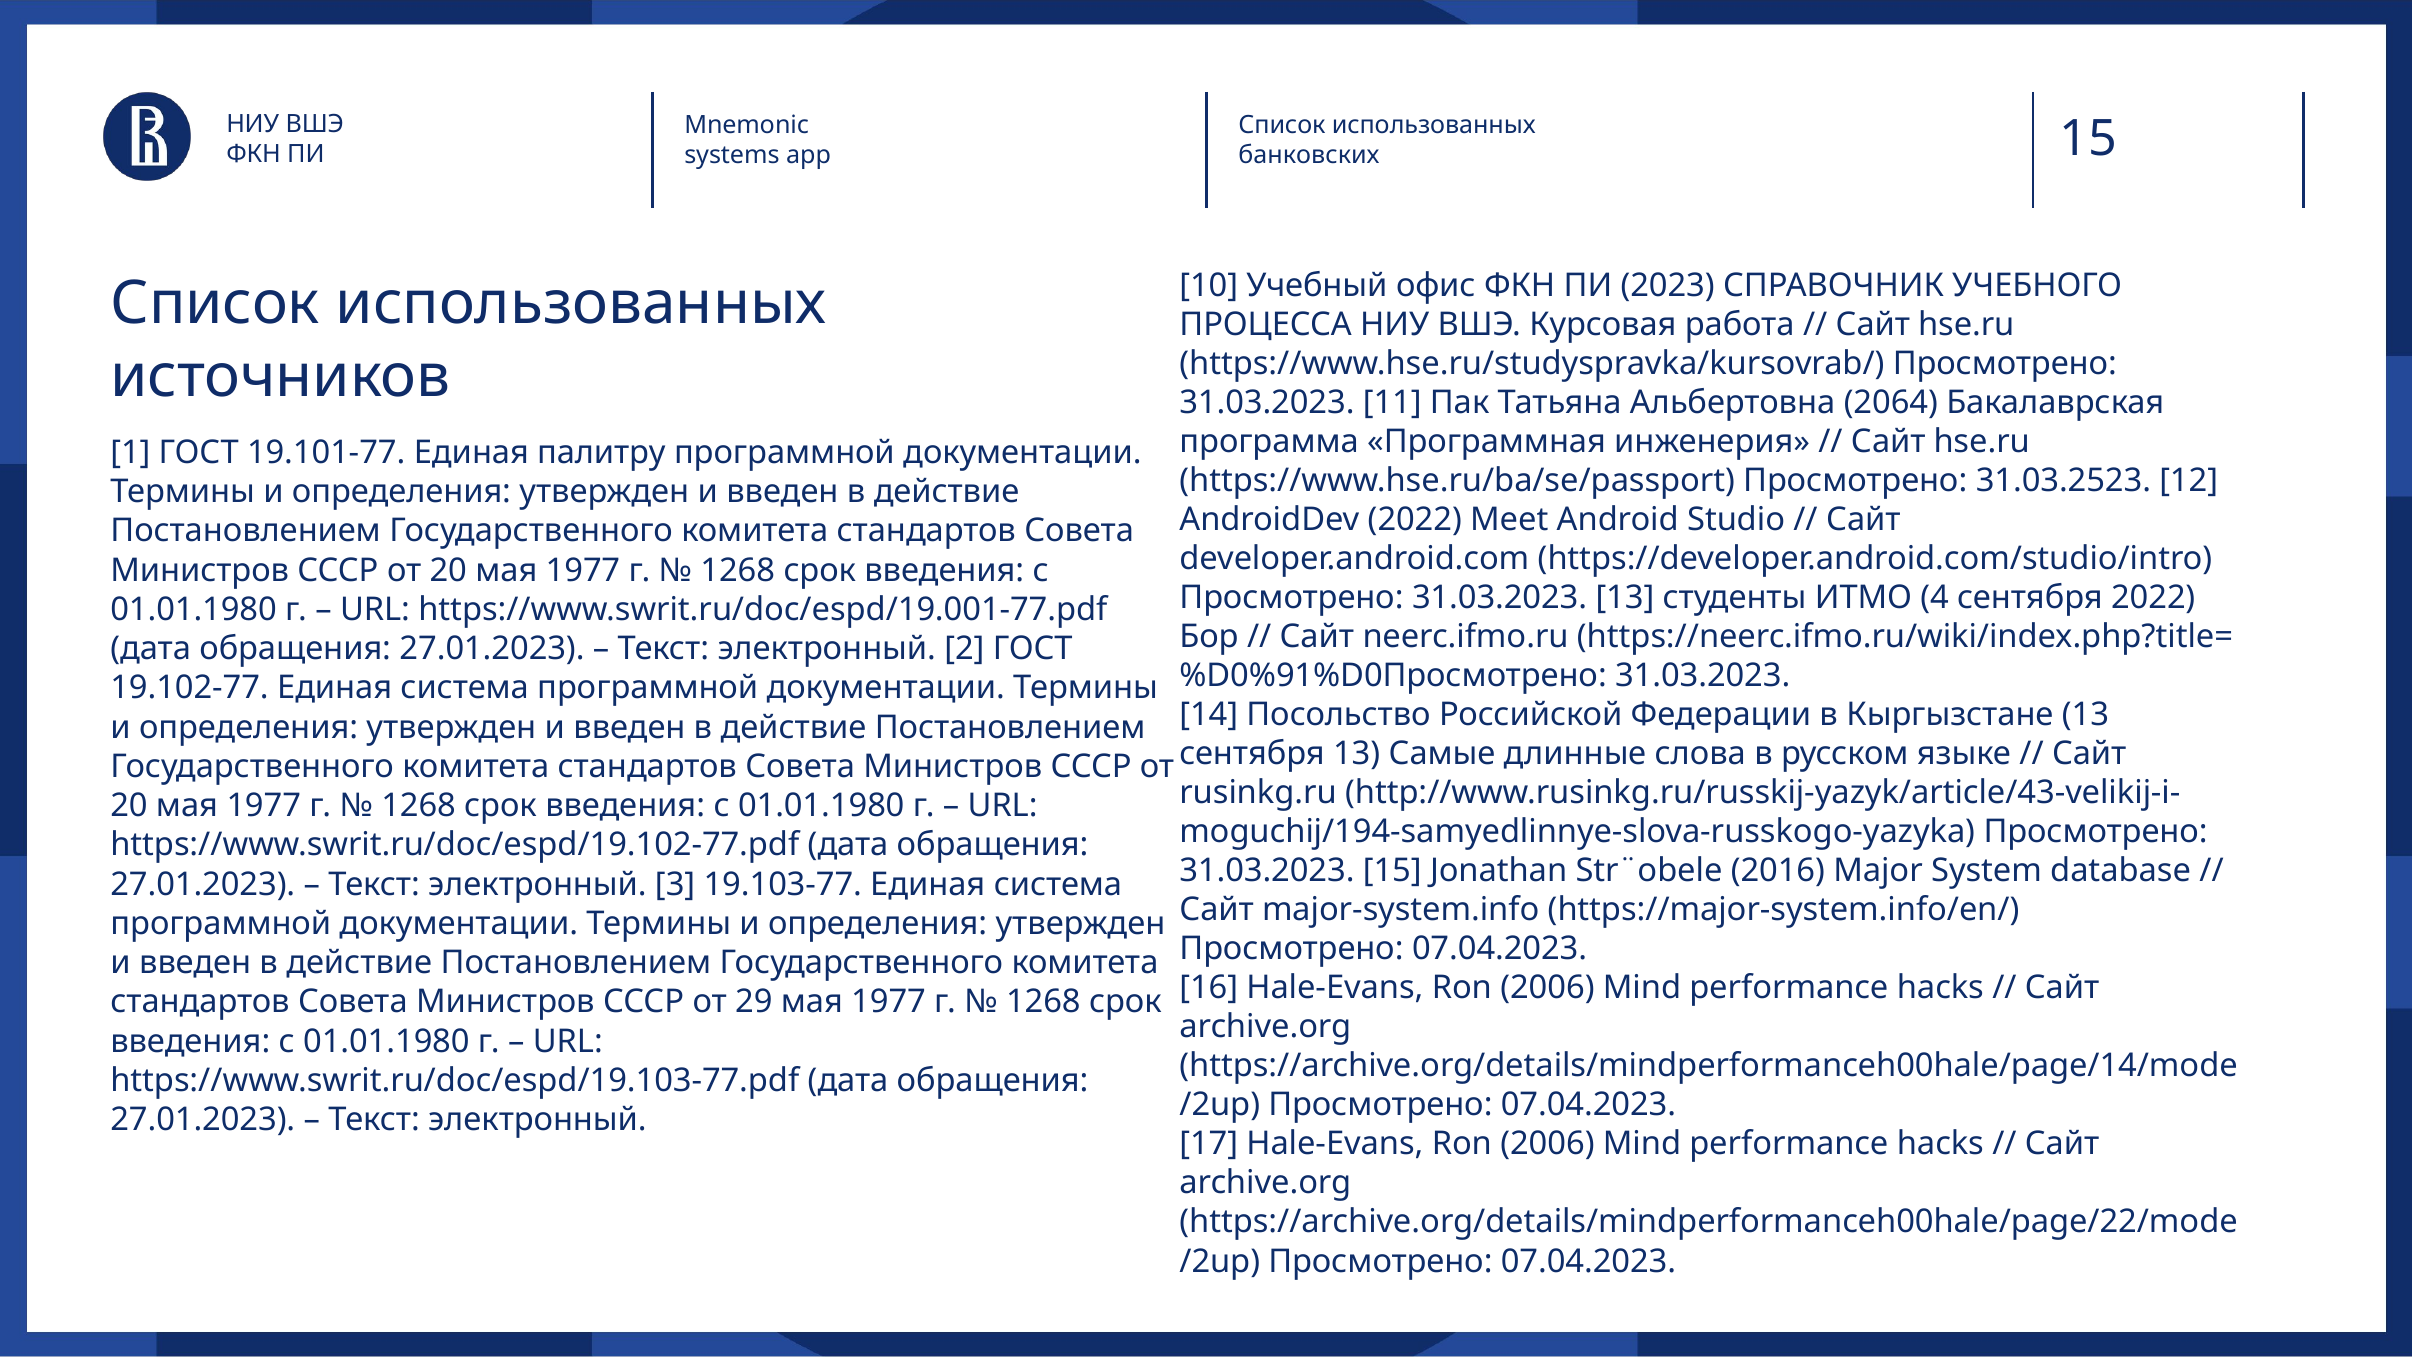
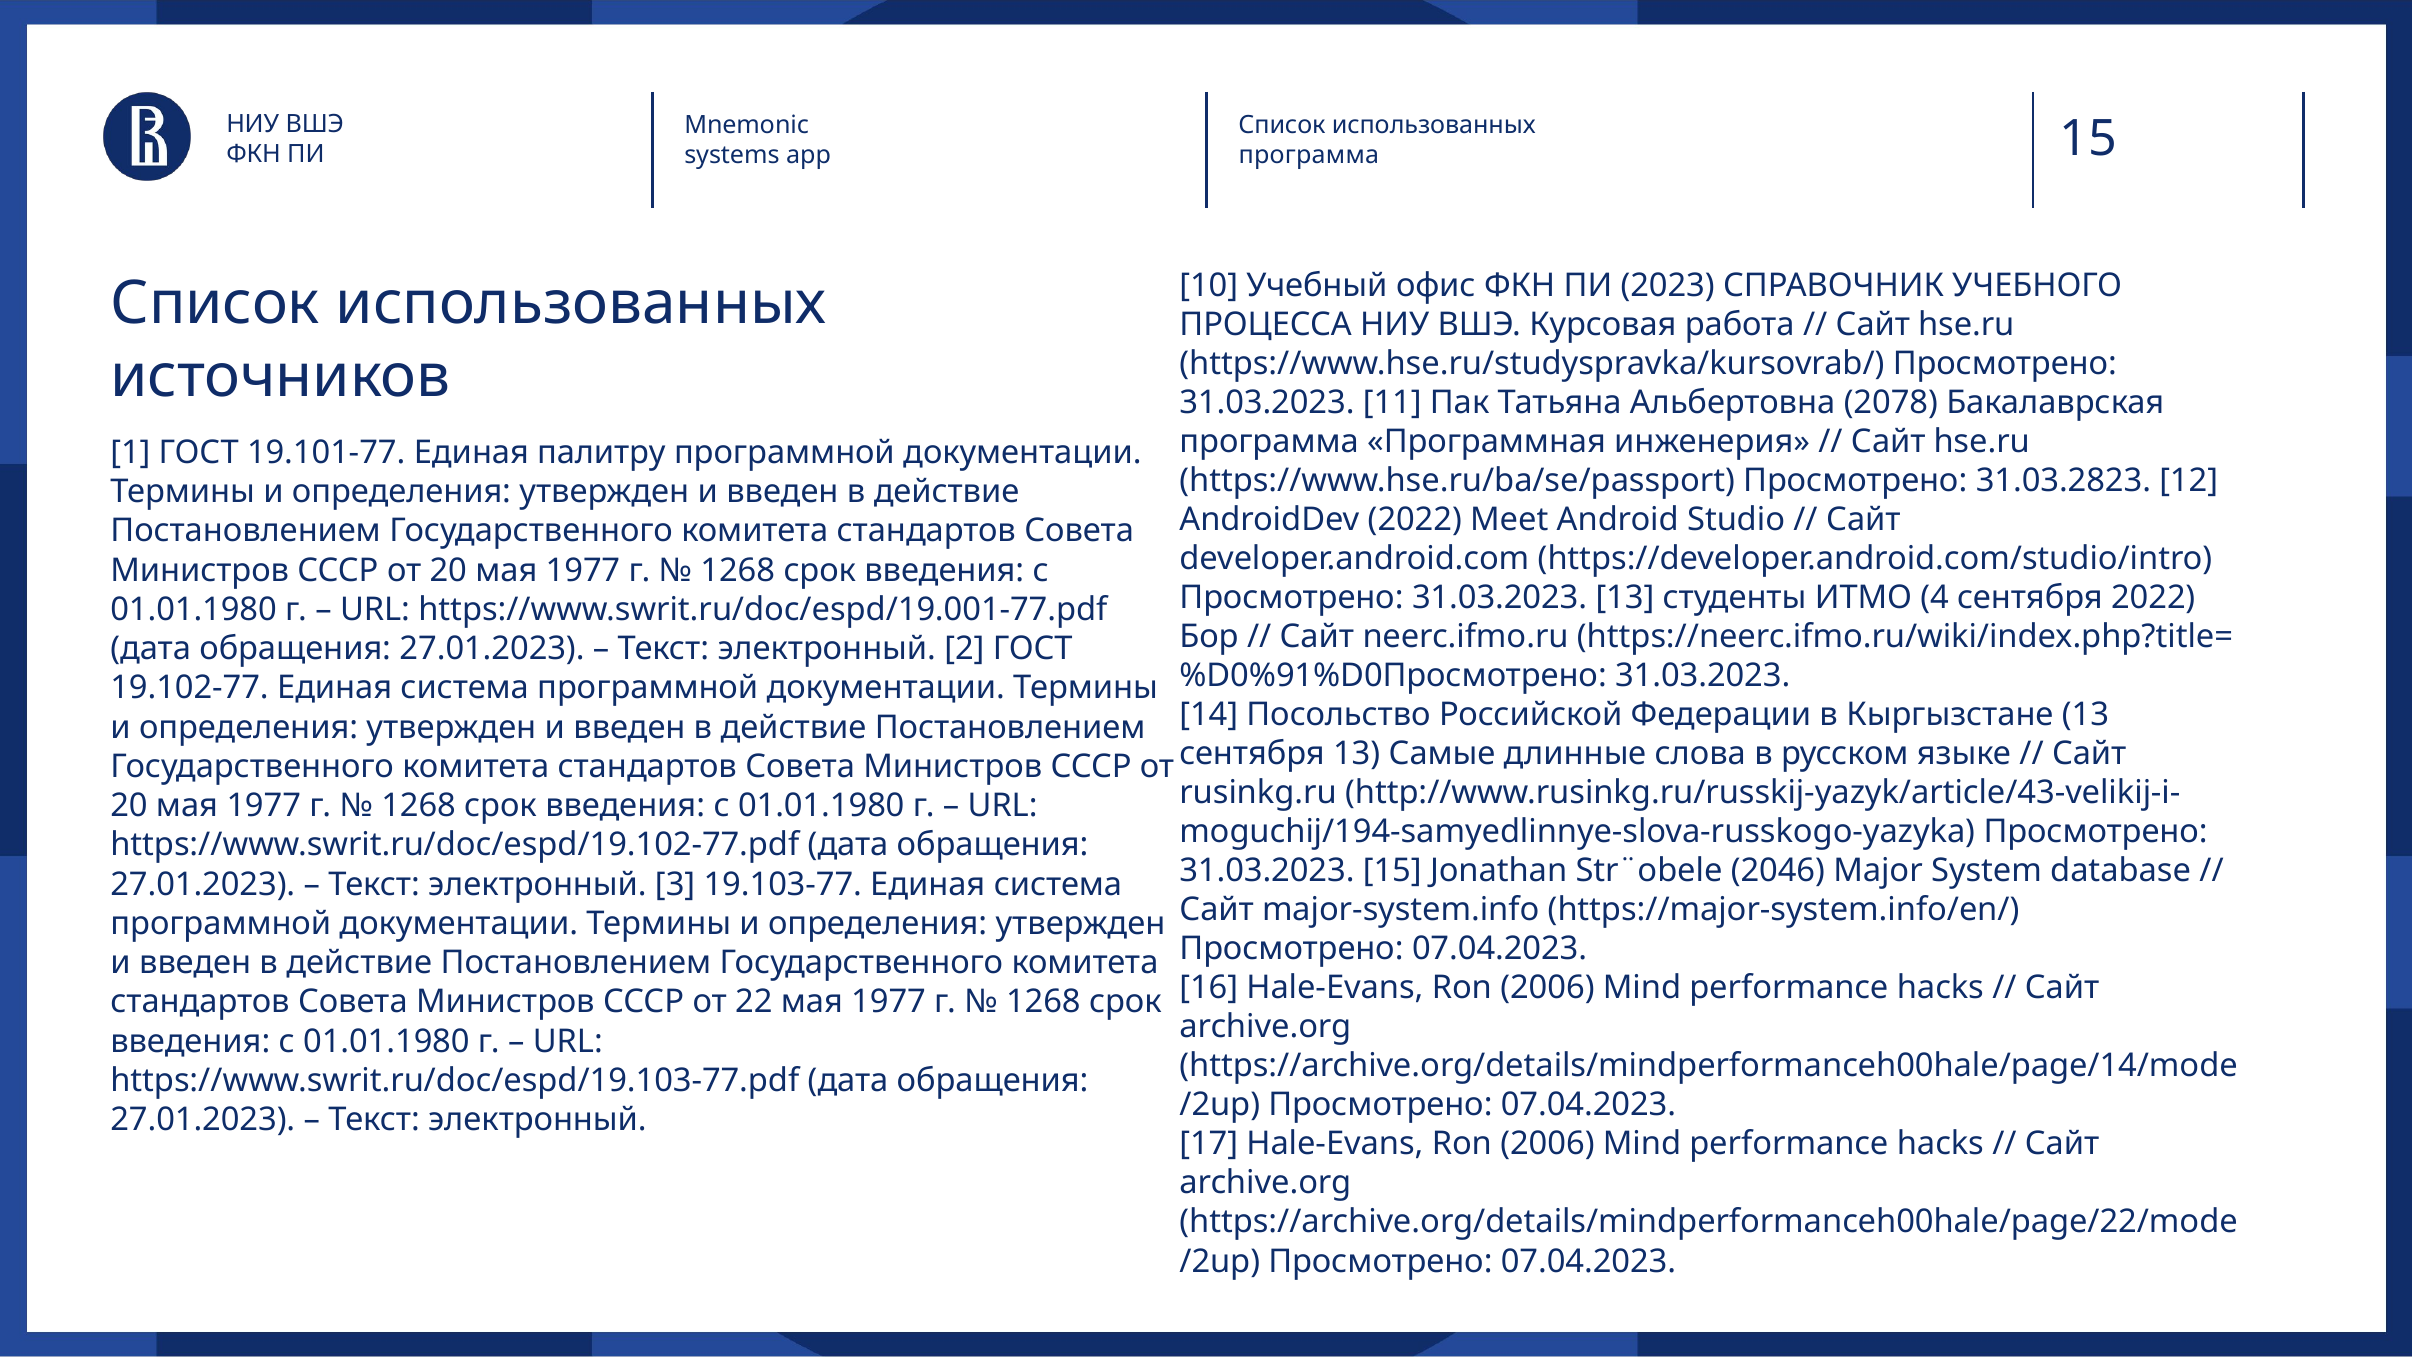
банковских: банковских -> программа (1309, 156)
2064: 2064 -> 2078 (1891, 402)
31.03.2523: 31.03.2523 -> 31.03.2823 (2063, 480)
2016: 2016 -> 2046 (1778, 871)
29: 29 -> 22 (754, 1002)
